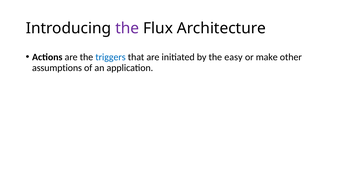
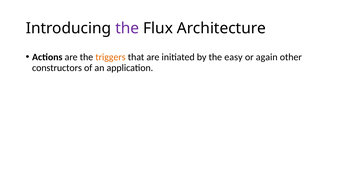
triggers colour: blue -> orange (111, 57)
make: make -> again (267, 57)
assumptions: assumptions -> constructors (57, 68)
